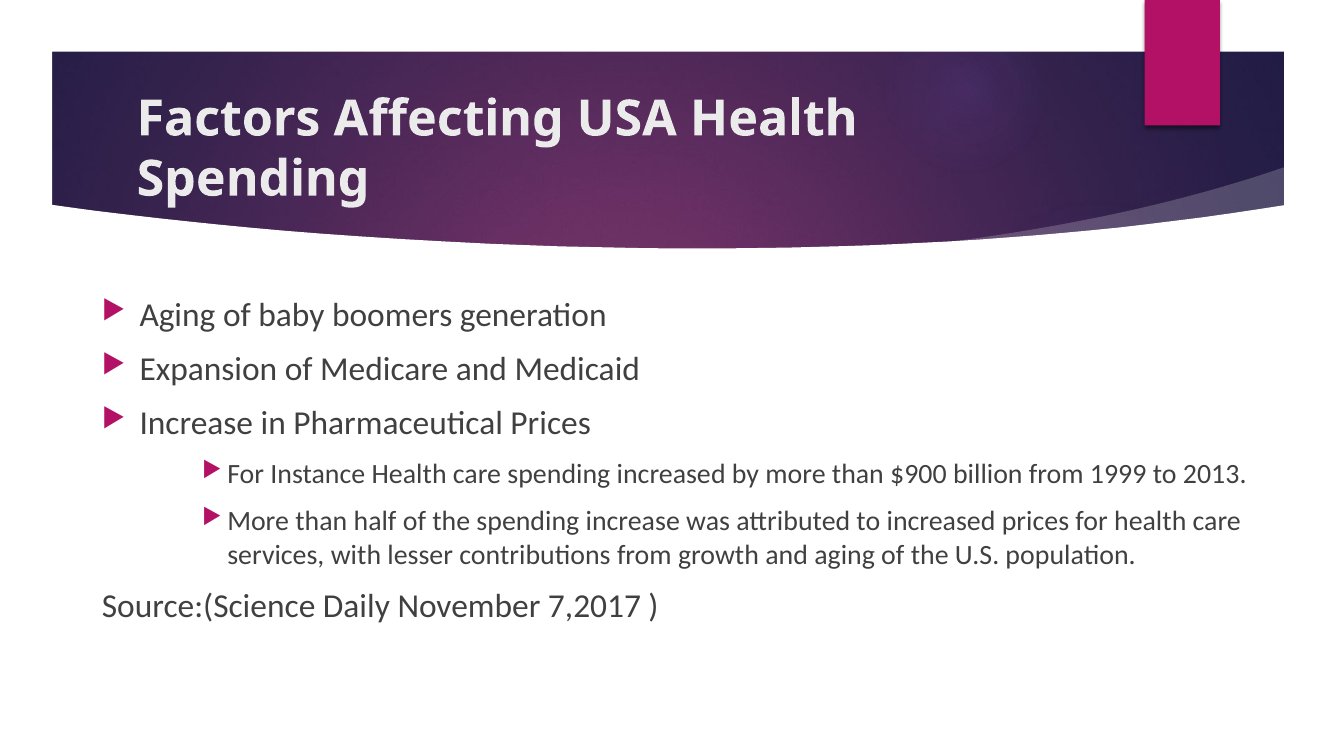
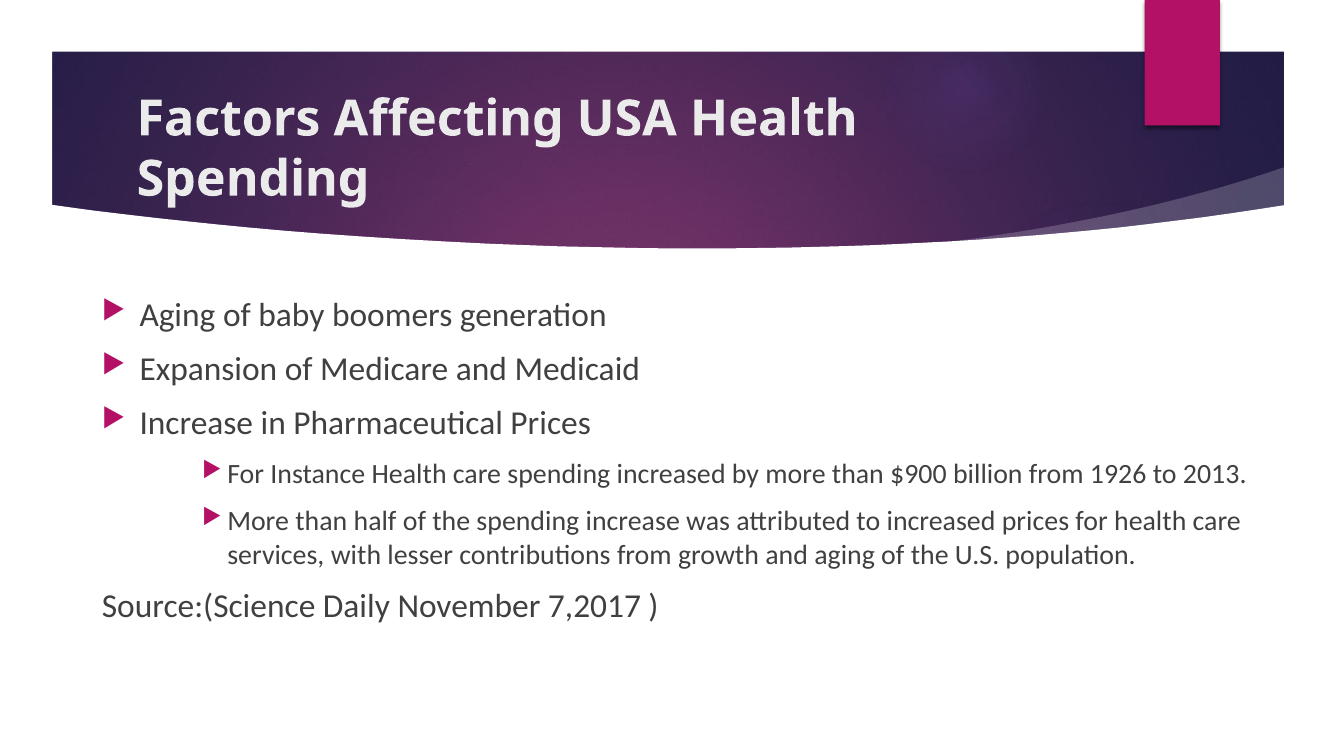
1999: 1999 -> 1926 (1118, 474)
